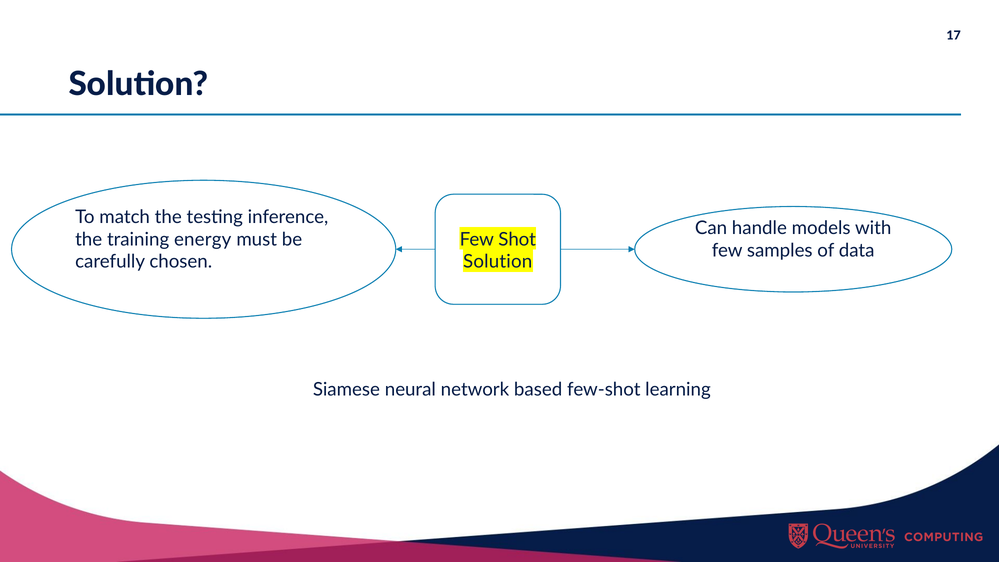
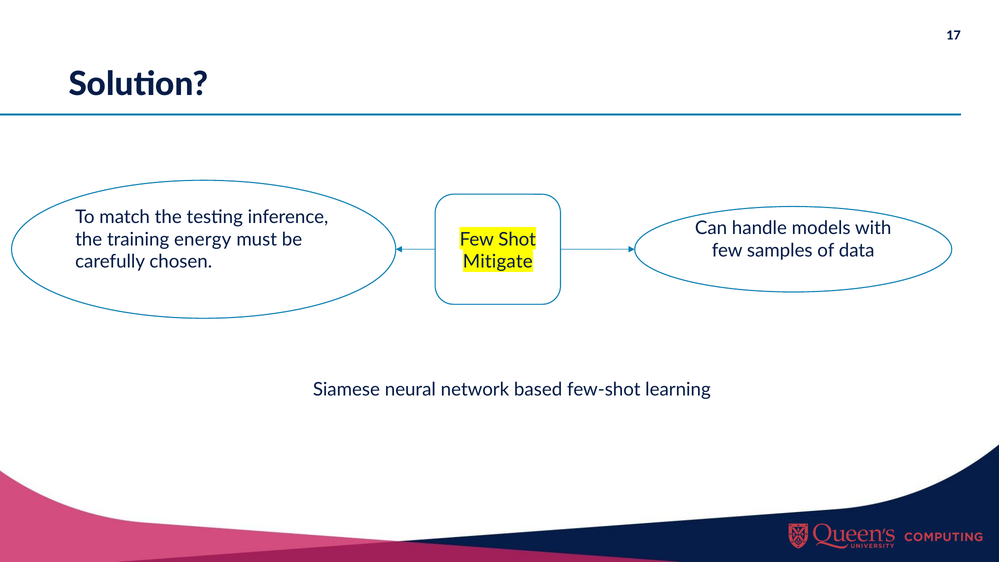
Solution: Solution -> Mitigate (498, 262)
